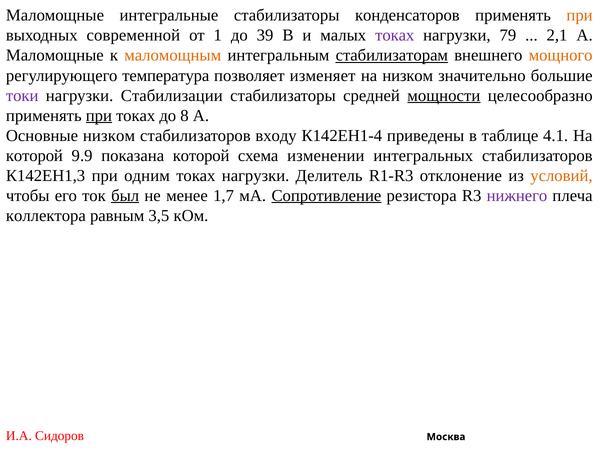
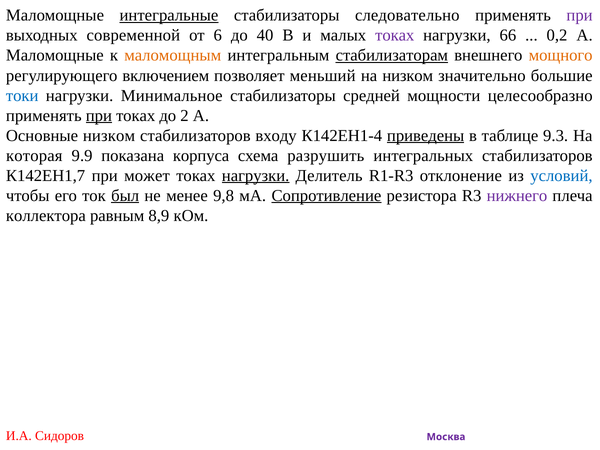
интегральные underline: none -> present (169, 15)
конденсаторов: конденсаторов -> следовательно (407, 15)
при colour: orange -> purple (580, 15)
1: 1 -> 6 (218, 35)
39: 39 -> 40 (265, 35)
79: 79 -> 66 (508, 35)
2,1: 2,1 -> 0,2 (557, 35)
температура: температура -> включением (166, 75)
изменяет: изменяет -> меньший (323, 75)
токи colour: purple -> blue (22, 96)
Стабилизации: Стабилизации -> Минимальное (172, 96)
мощности underline: present -> none (444, 96)
8: 8 -> 2 (185, 116)
приведены underline: none -> present (426, 136)
4.1: 4.1 -> 9.3 (556, 136)
которой: которой -> которая (34, 156)
показана которой: которой -> корпуса (201, 156)
изменении: изменении -> разрушить (326, 156)
К142ЕН1,3: К142ЕН1,3 -> К142ЕН1,7 (46, 176)
одним: одним -> может (147, 176)
нагрузки underline: none -> present (256, 176)
условий colour: orange -> blue (561, 176)
1,7: 1,7 -> 9,8 (224, 196)
3,5: 3,5 -> 8,9 (159, 216)
Москва colour: black -> purple (446, 437)
